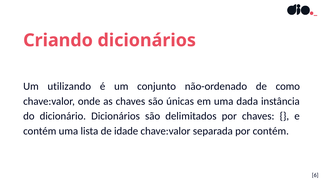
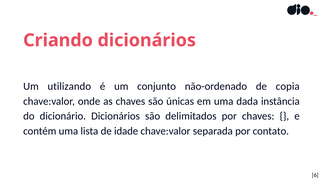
como: como -> copia (288, 86)
por contém: contém -> contato (271, 131)
